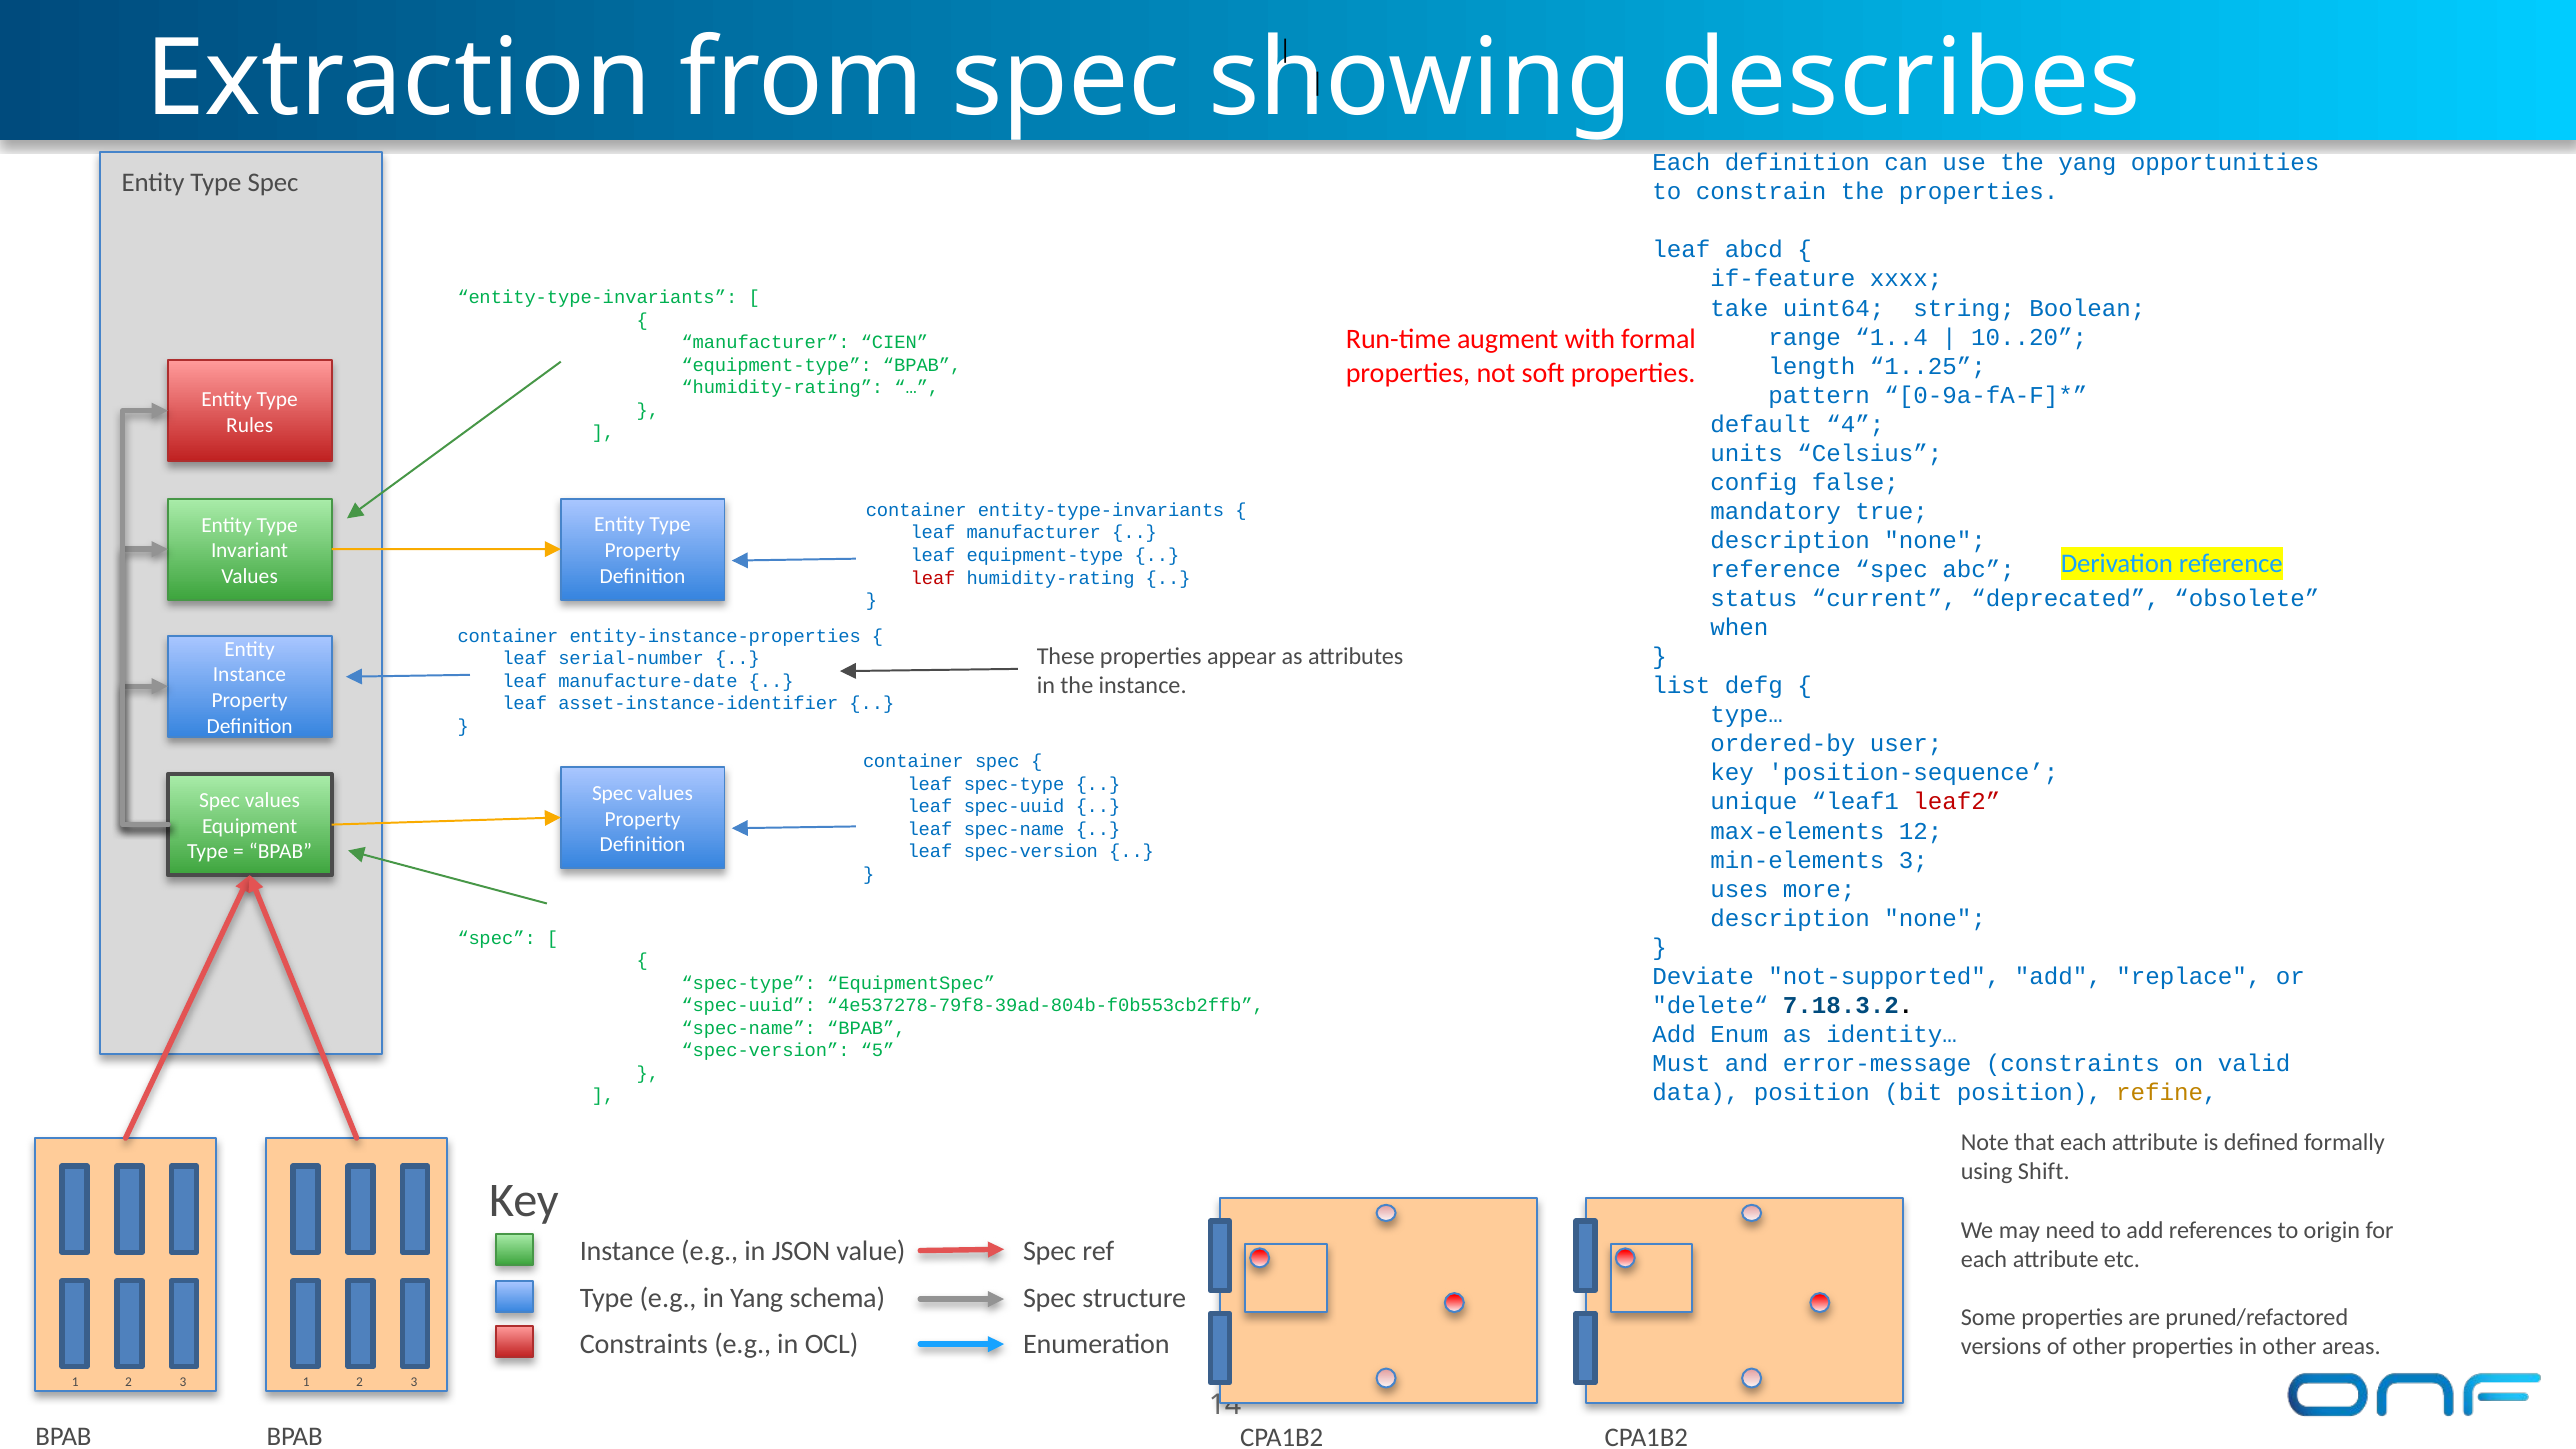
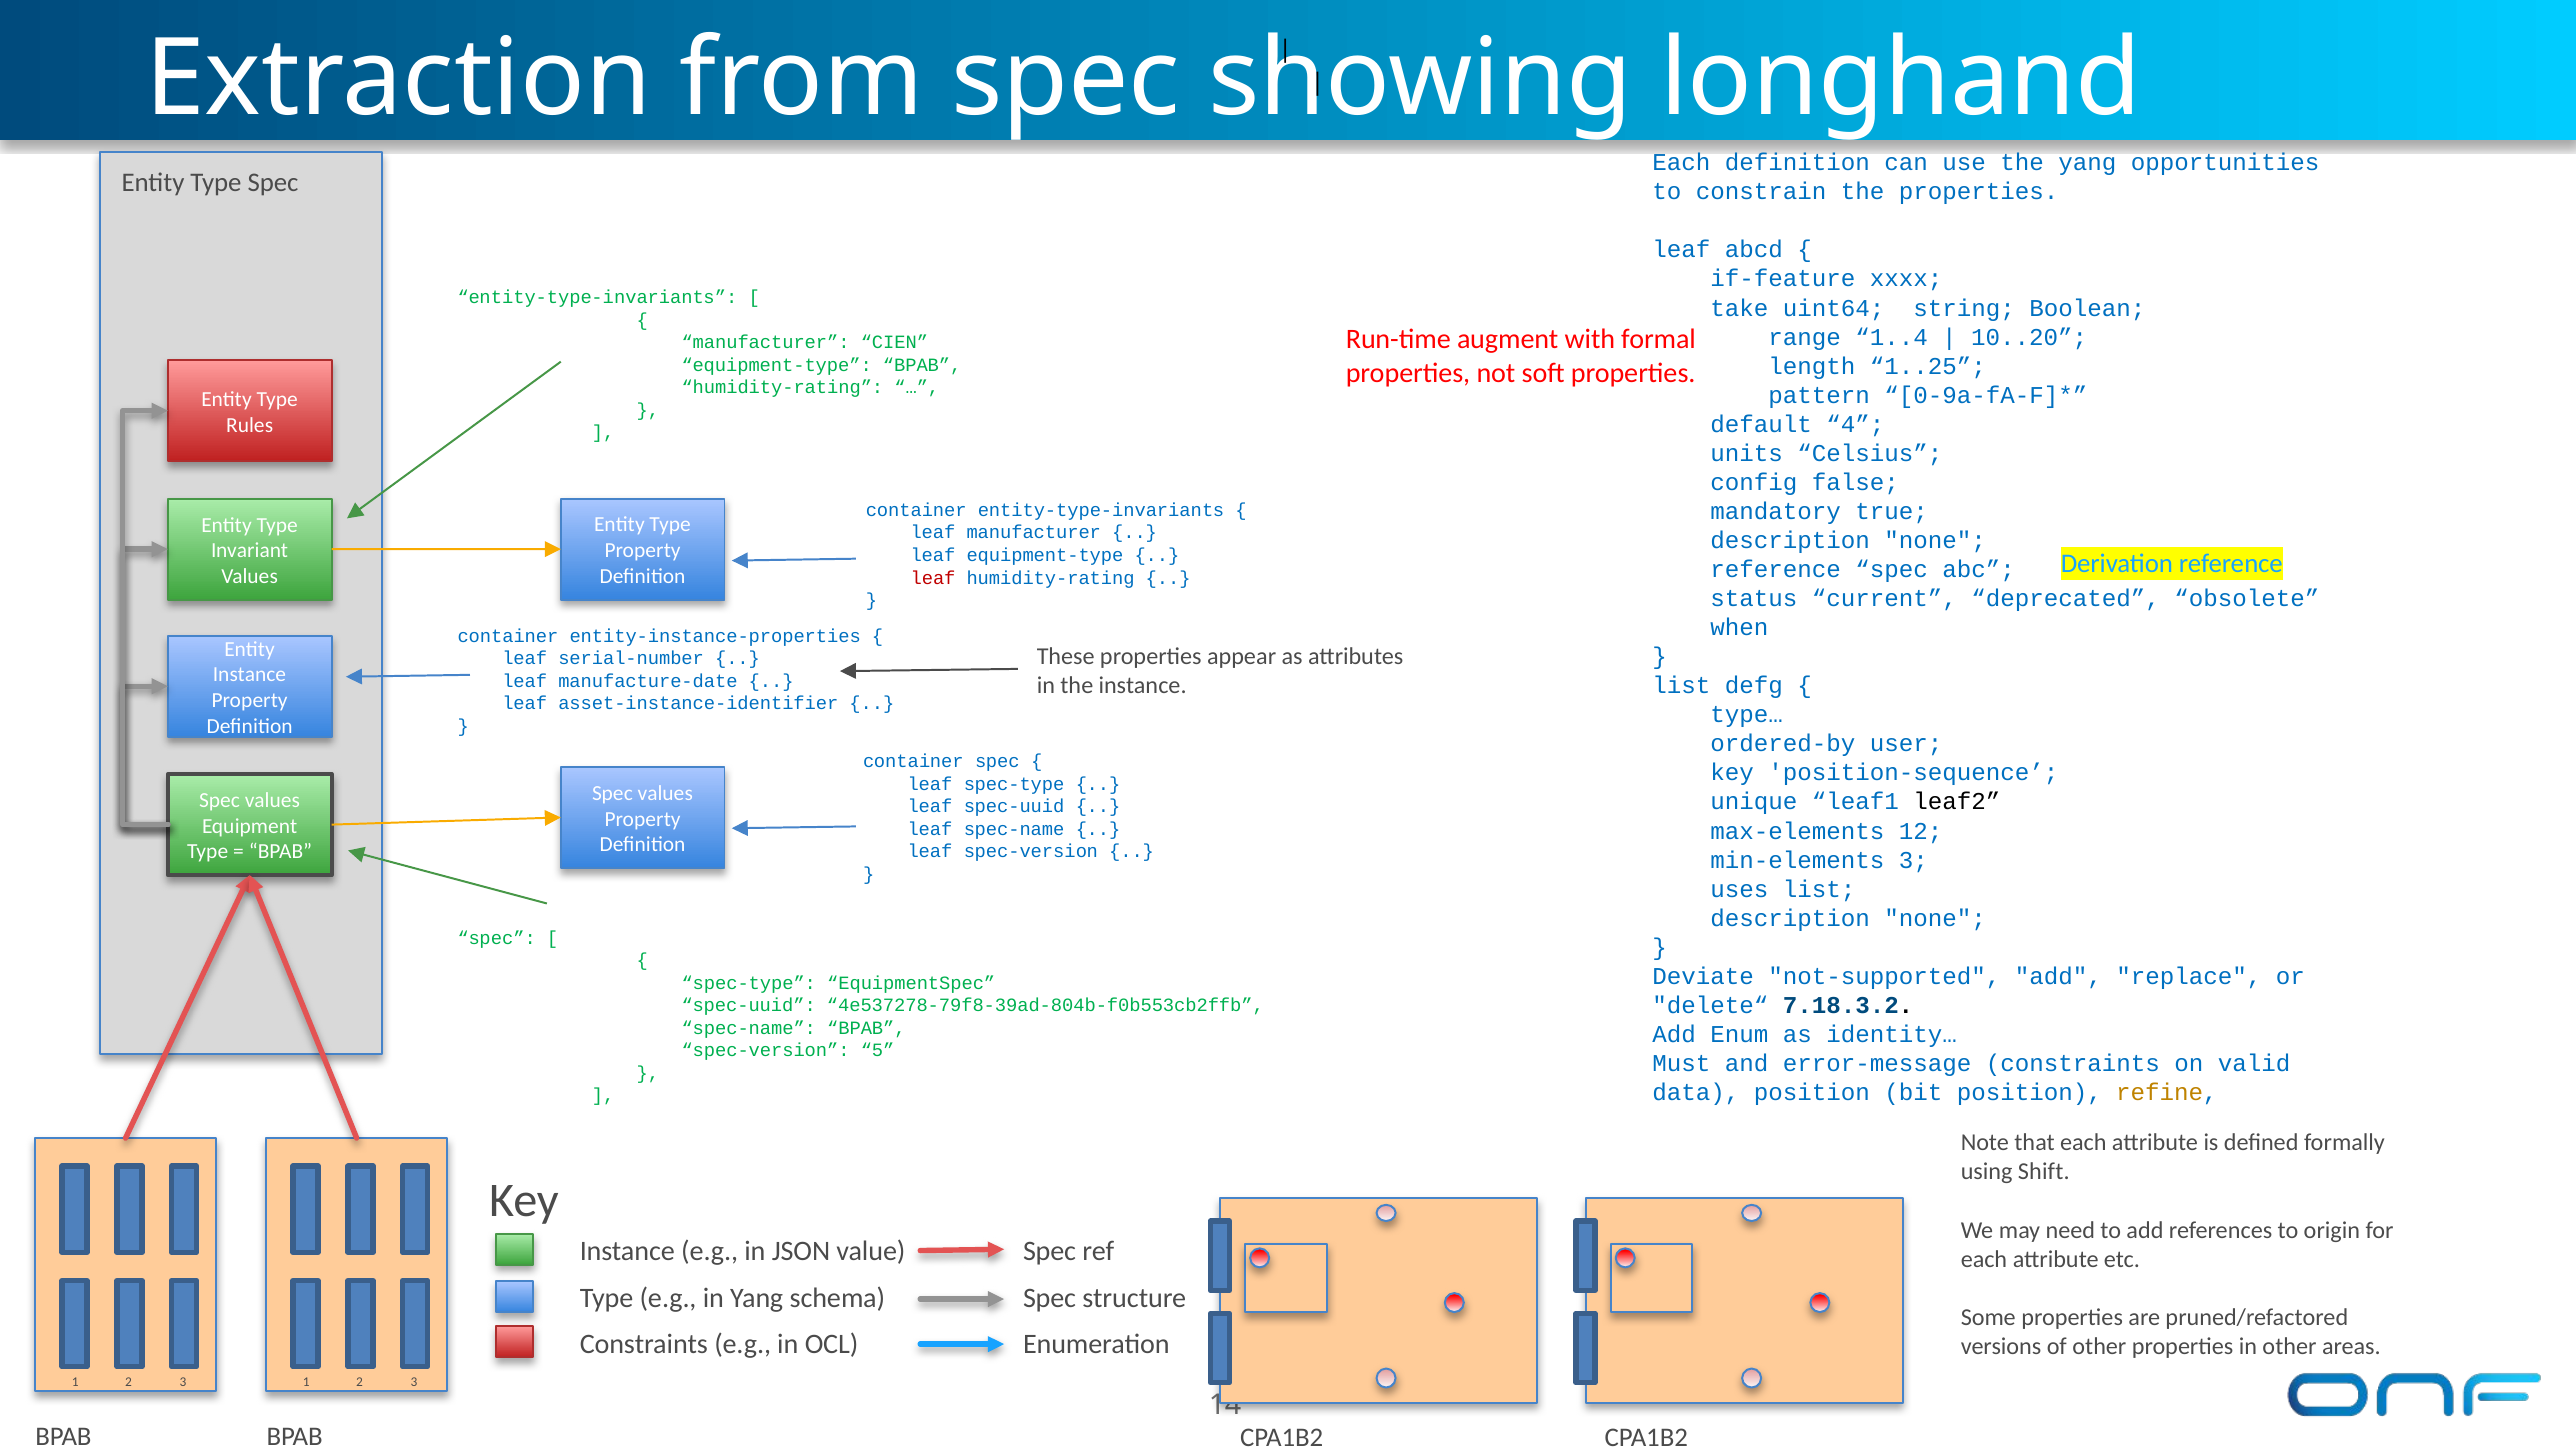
describes: describes -> longhand (1901, 79)
leaf2 colour: red -> black (1957, 802)
uses more: more -> list (1819, 889)
